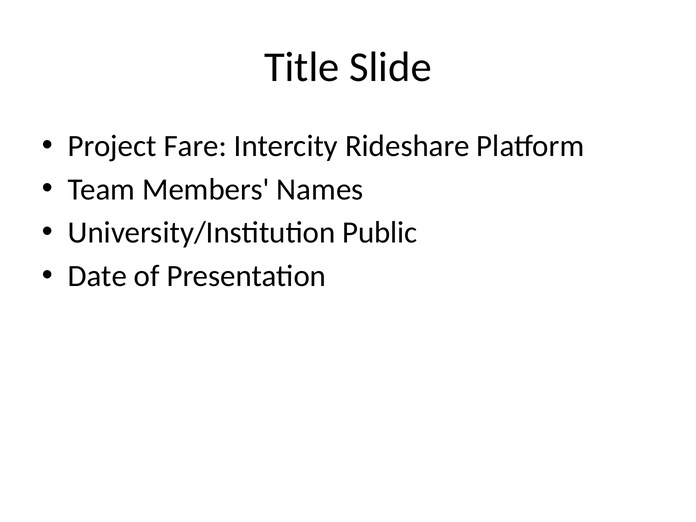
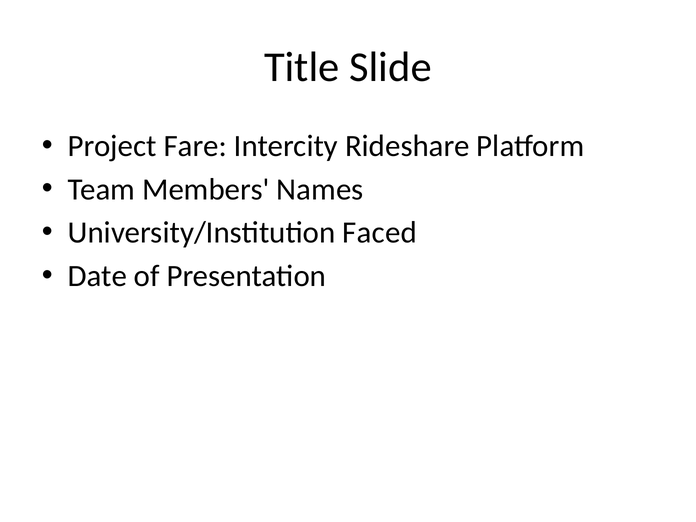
Public: Public -> Faced (380, 233)
